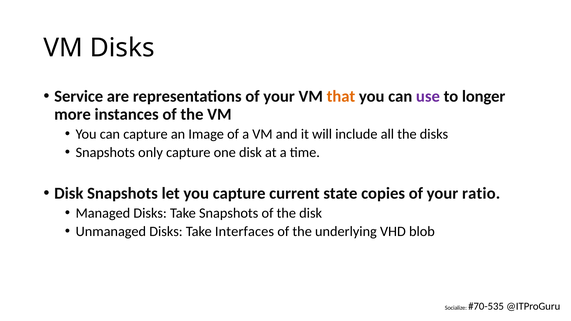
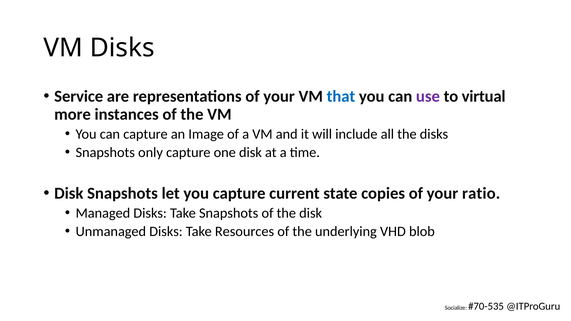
that colour: orange -> blue (341, 97)
longer: longer -> virtual (484, 97)
Interfaces: Interfaces -> Resources (245, 232)
